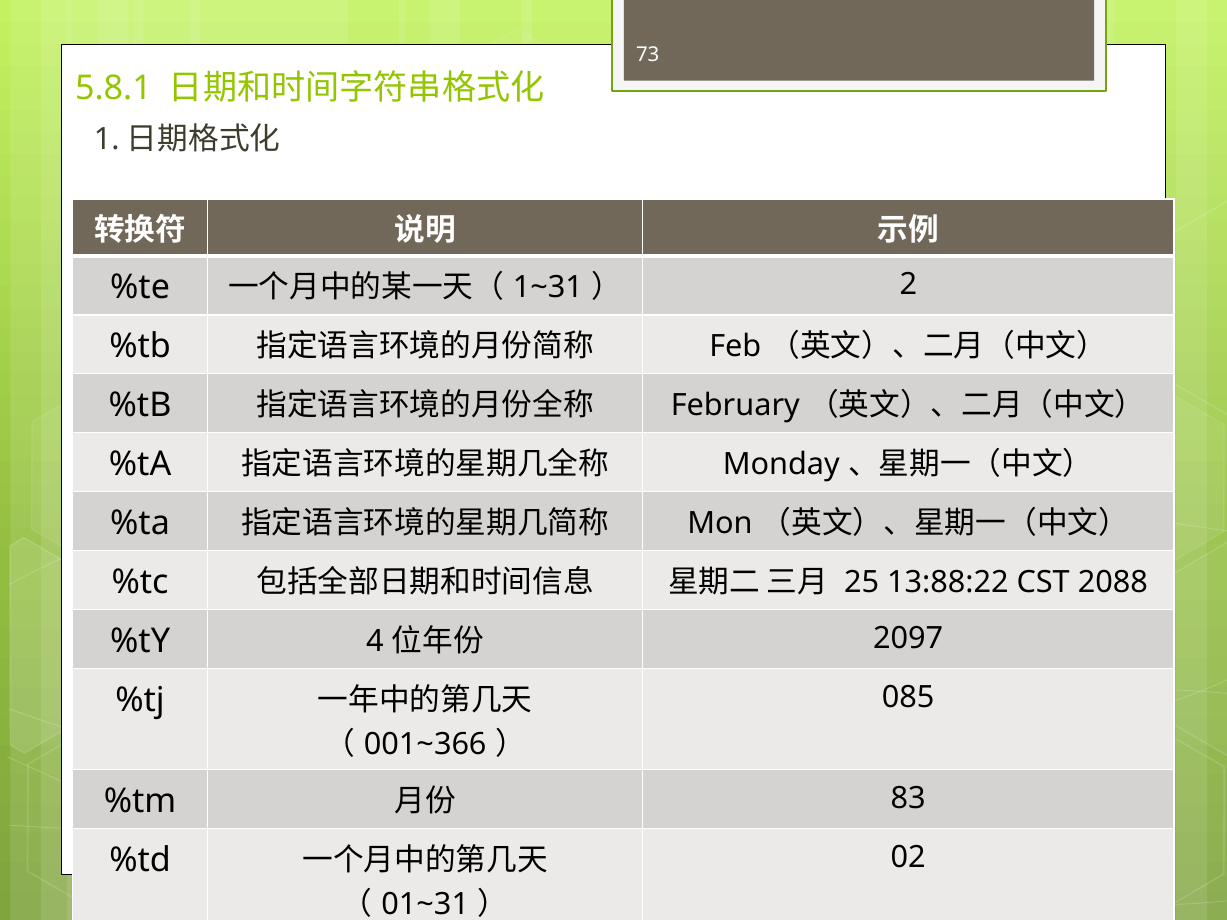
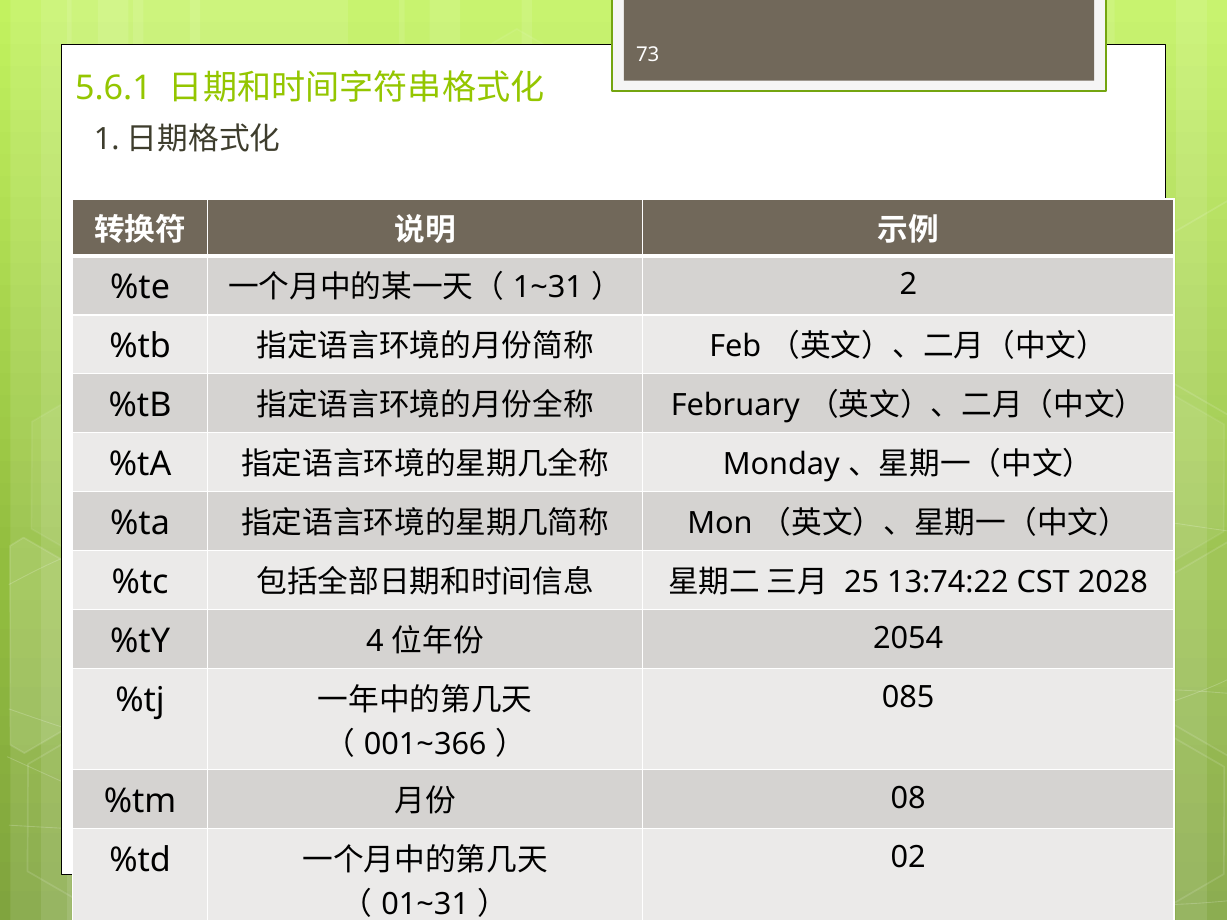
5.8.1: 5.8.1 -> 5.6.1 (113, 88)
13:88:22: 13:88:22 -> 13:74:22 (948, 582)
2088: 2088 -> 2028 (1113, 582)
2097: 2097 -> 2054 (908, 638)
83: 83 -> 08 (908, 798)
